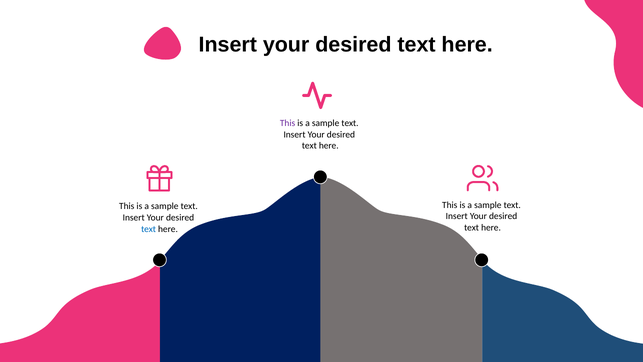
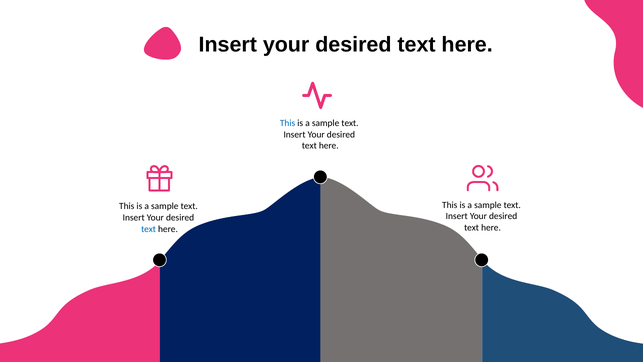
This colour: purple -> blue (288, 123)
